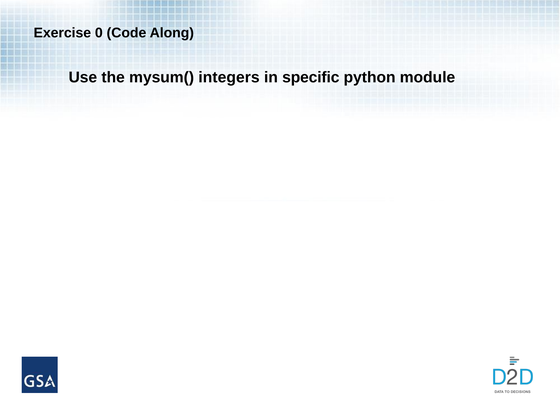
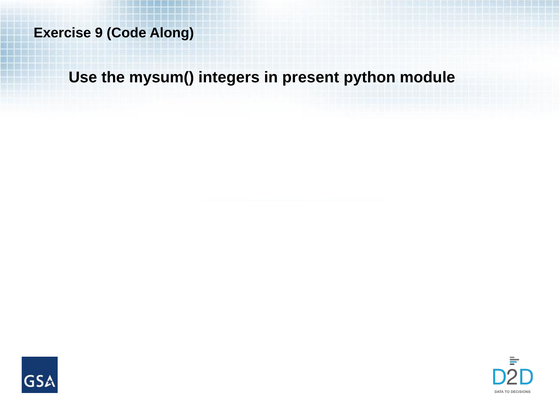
0: 0 -> 9 (99, 33)
specific: specific -> present (311, 77)
